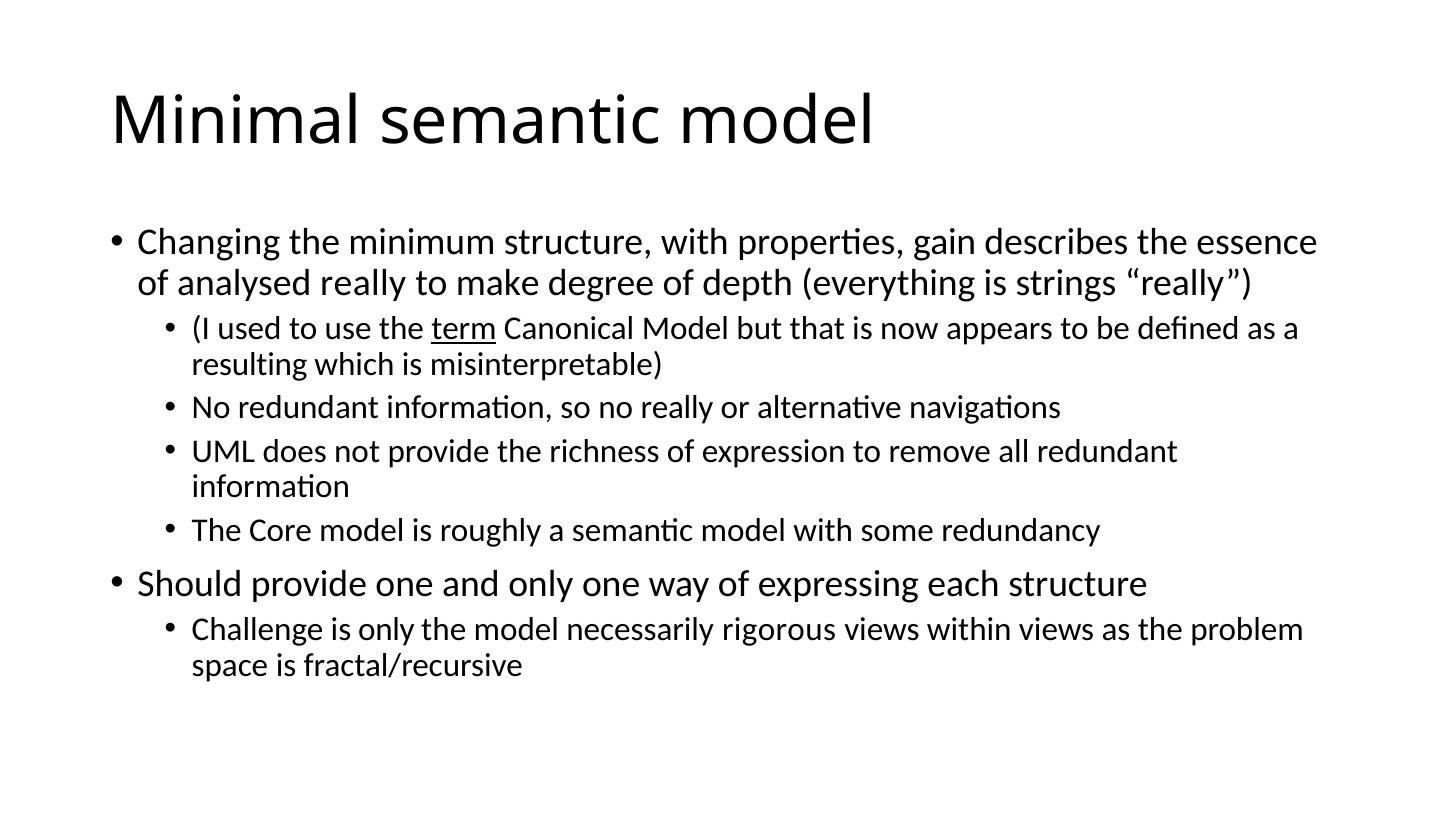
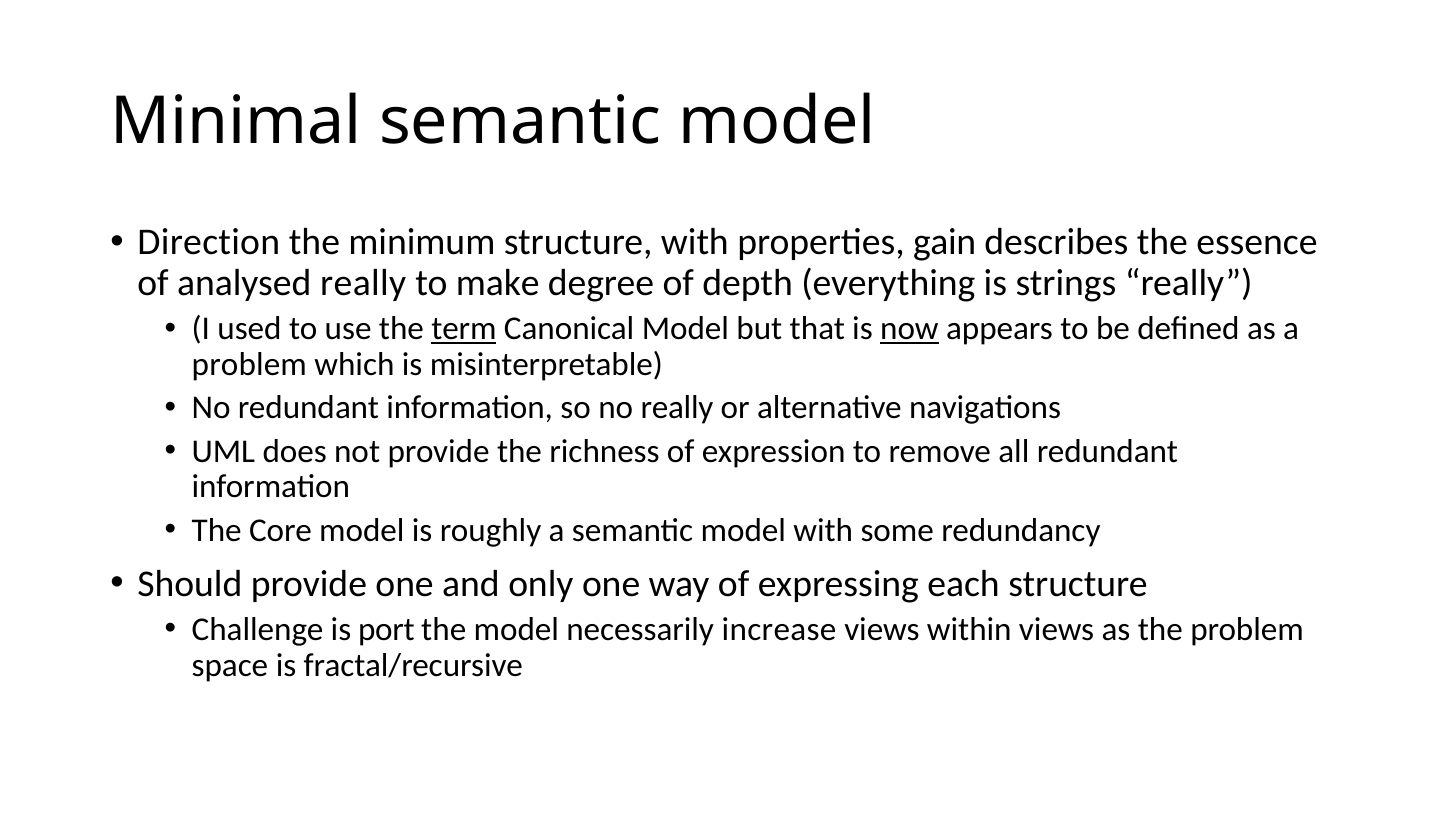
Changing: Changing -> Direction (209, 242)
now underline: none -> present (909, 329)
resulting: resulting -> problem (249, 364)
is only: only -> port (386, 629)
rigorous: rigorous -> increase (779, 629)
